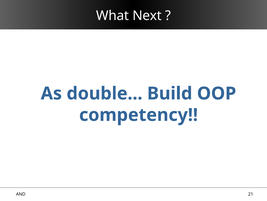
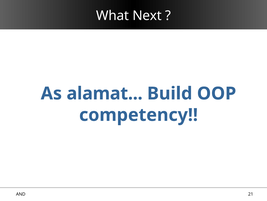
double: double -> alamat (105, 93)
